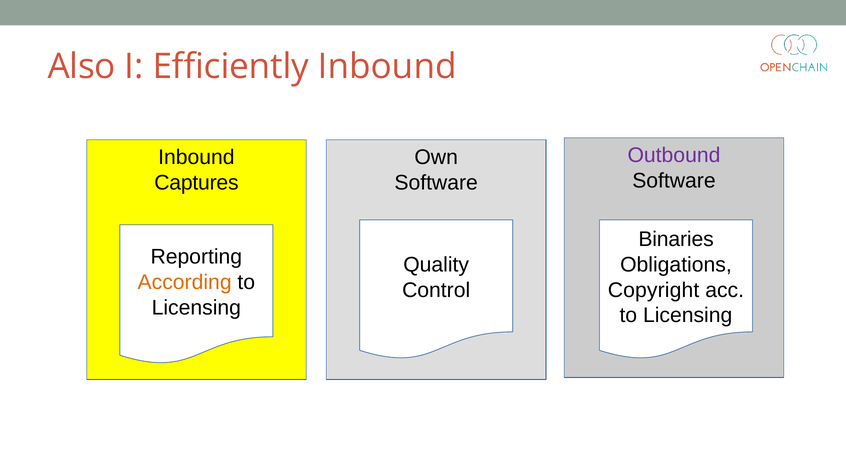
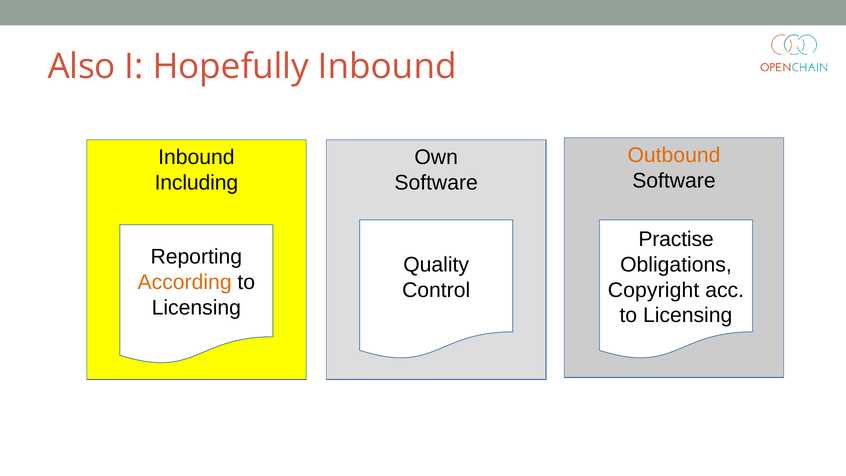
Efficiently: Efficiently -> Hopefully (231, 67)
Outbound colour: purple -> orange (674, 155)
Captures: Captures -> Including (196, 183)
Binaries: Binaries -> Practise (676, 239)
